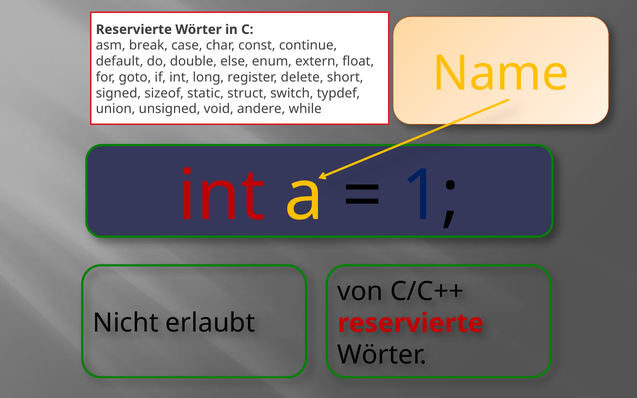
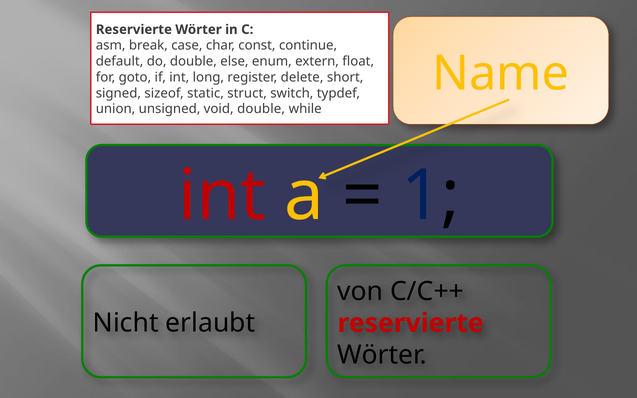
void andere: andere -> double (261, 109)
